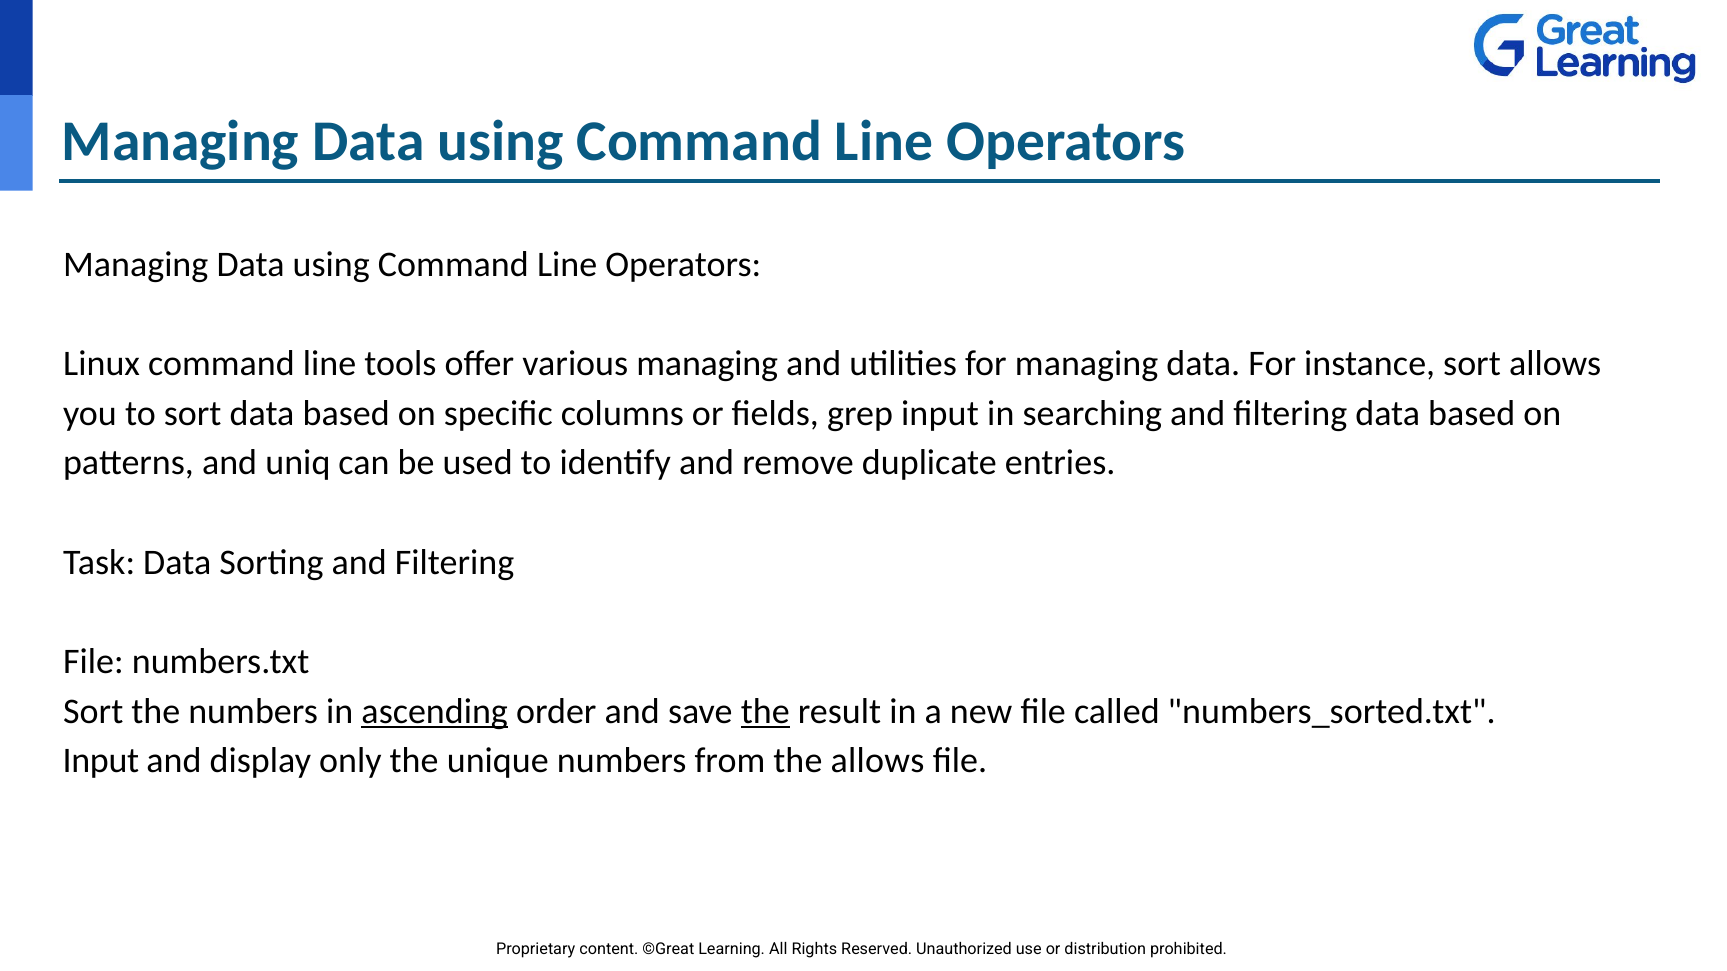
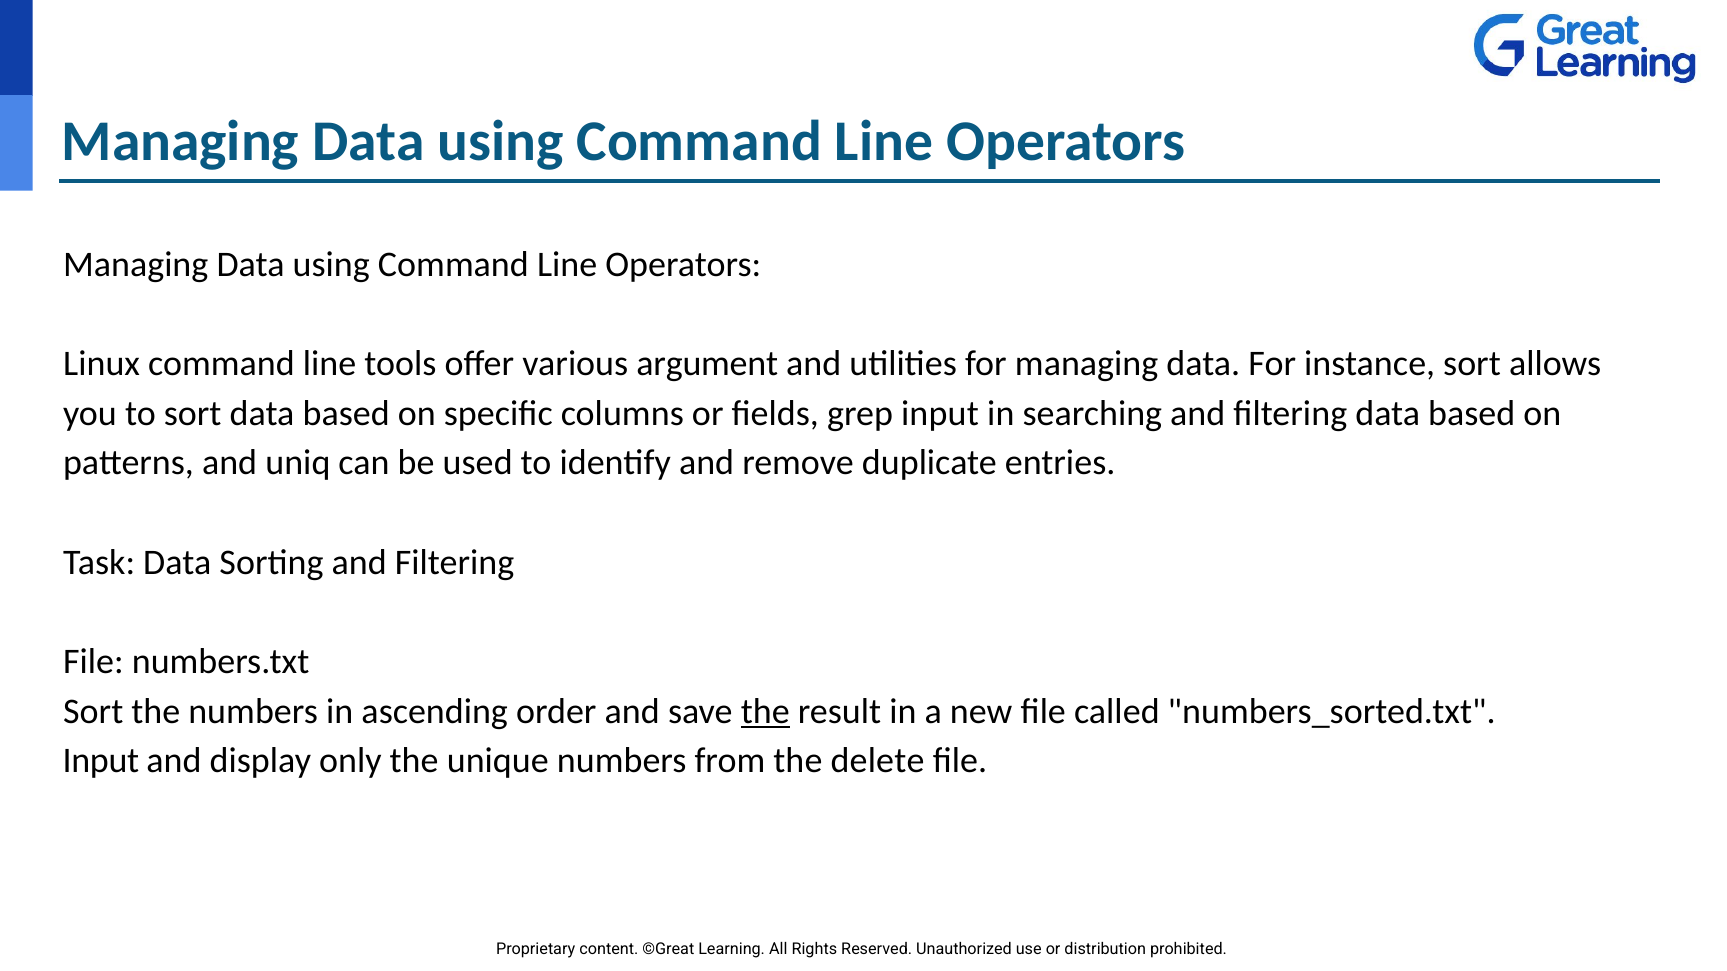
various managing: managing -> argument (707, 364)
ascending underline: present -> none (435, 712)
the allows: allows -> delete (877, 761)
